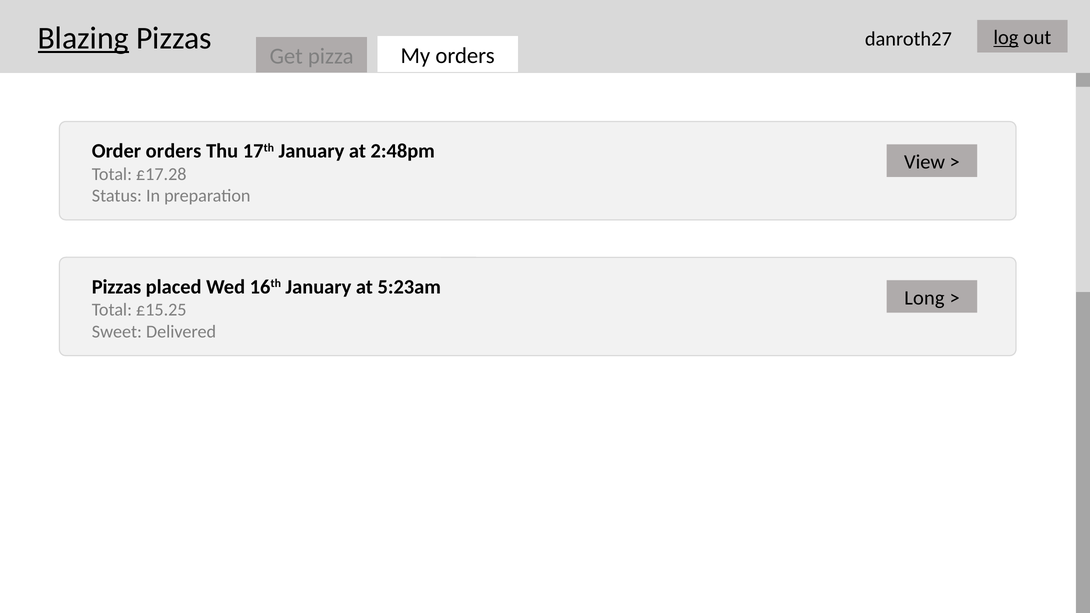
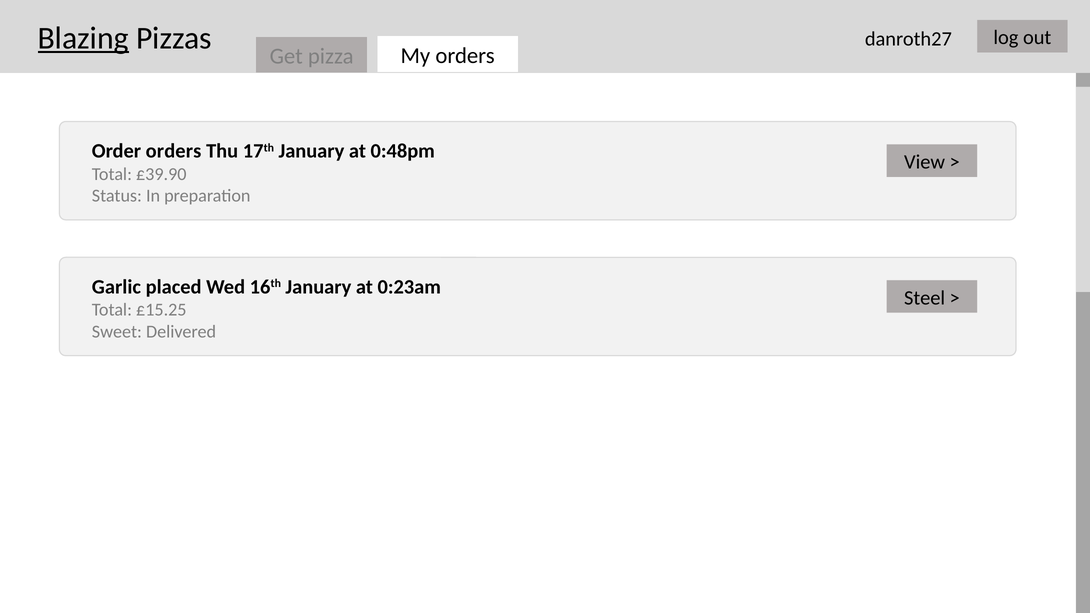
log underline: present -> none (1006, 38)
2:48pm: 2:48pm -> 0:48pm (403, 151)
£17.28: £17.28 -> £39.90 (161, 174)
Pizzas: Pizzas -> Garlic (116, 287)
5:23am: 5:23am -> 0:23am (409, 287)
Long: Long -> Steel (925, 298)
